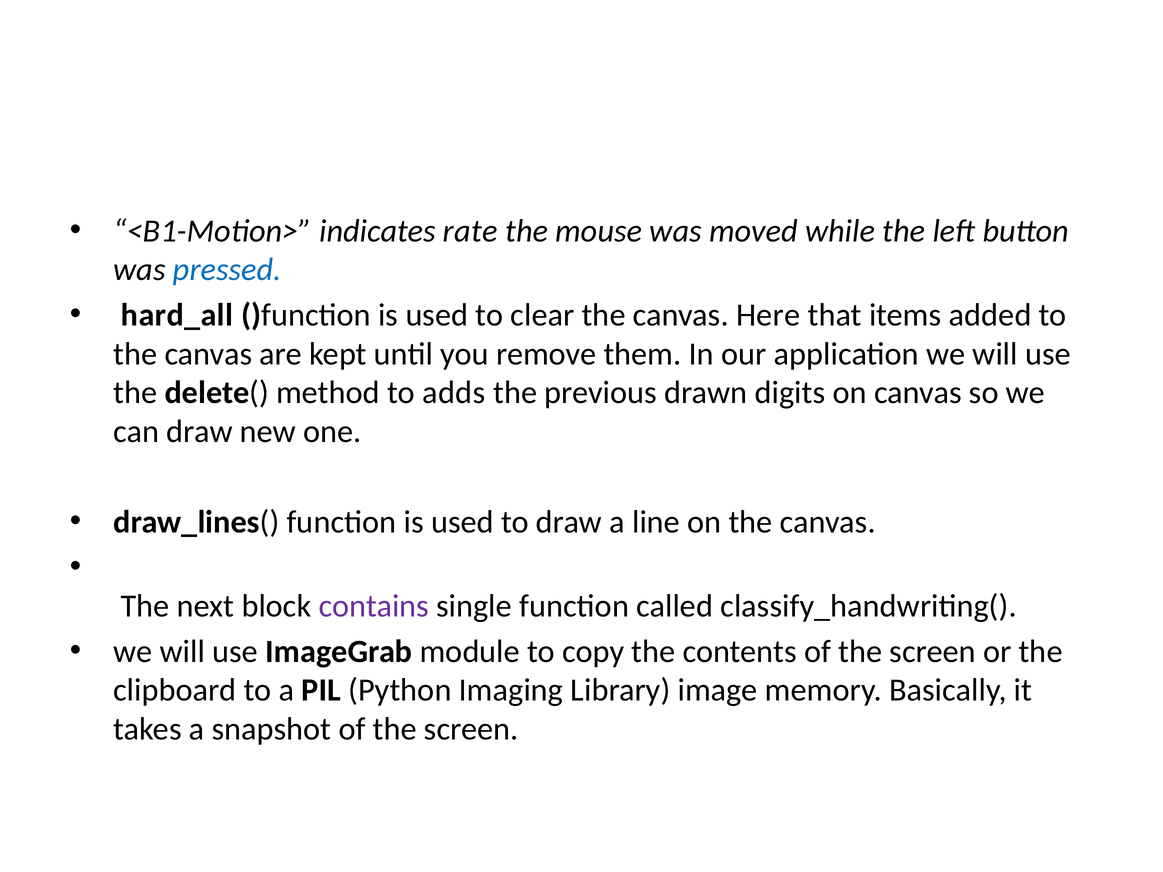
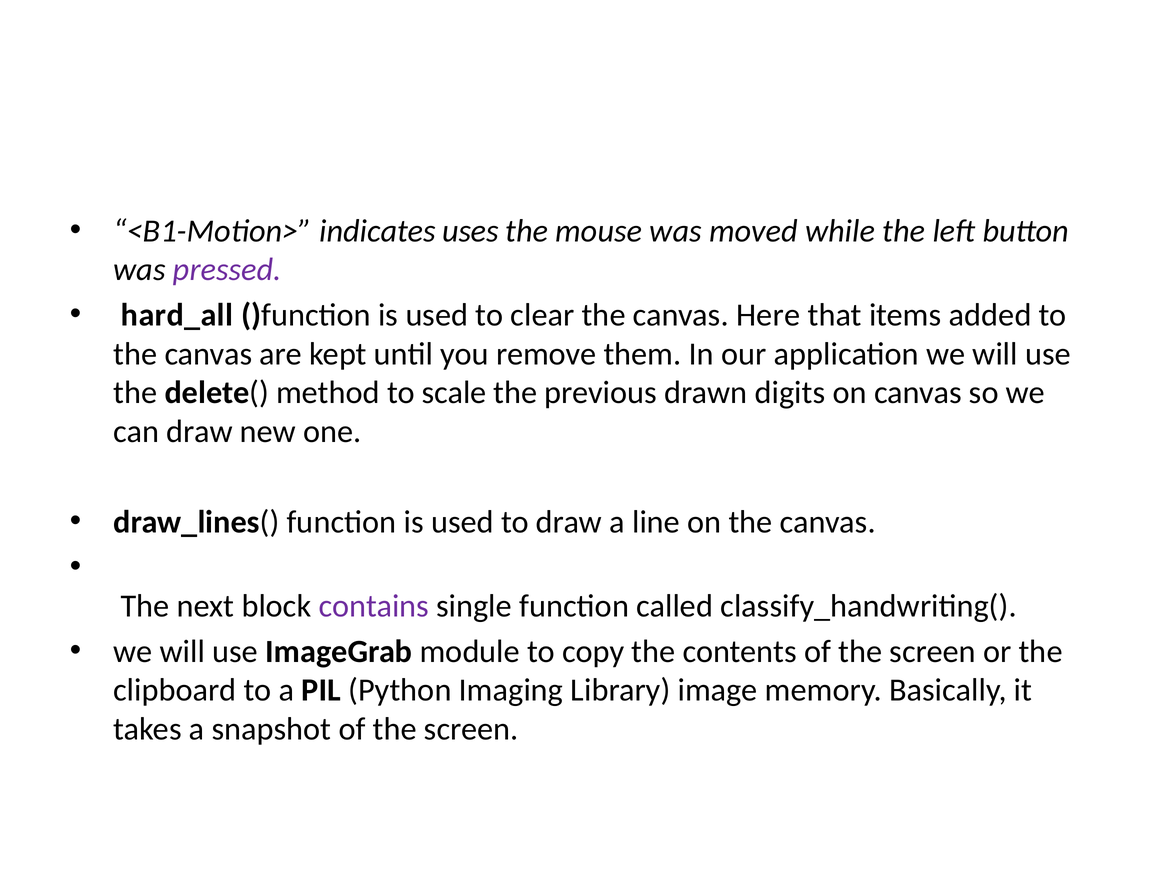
rate: rate -> uses (471, 231)
pressed colour: blue -> purple (227, 270)
adds: adds -> scale (454, 393)
